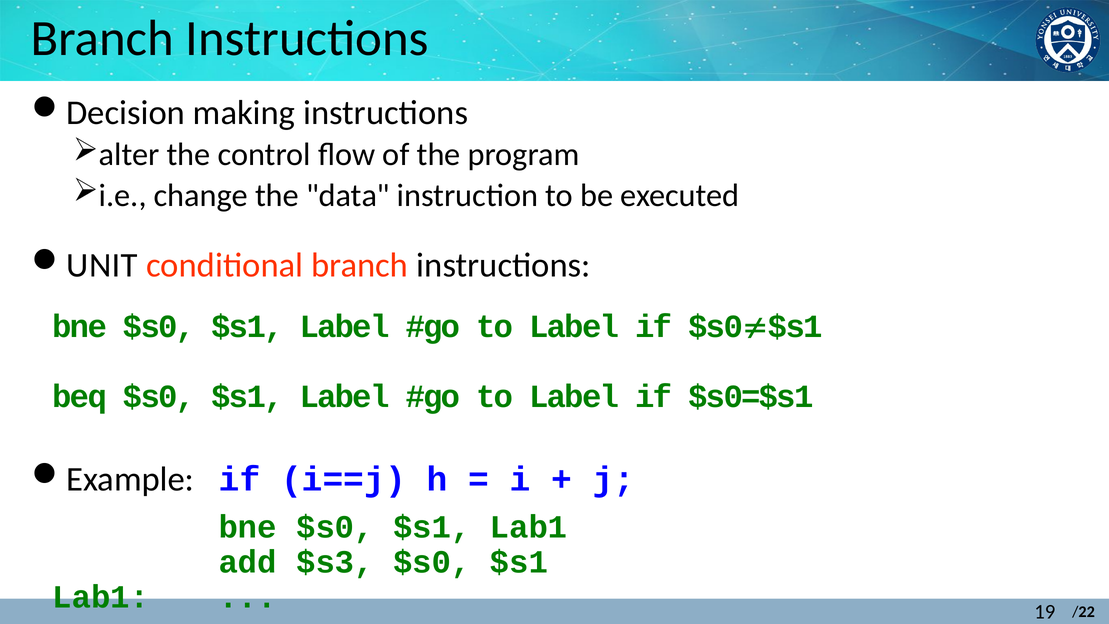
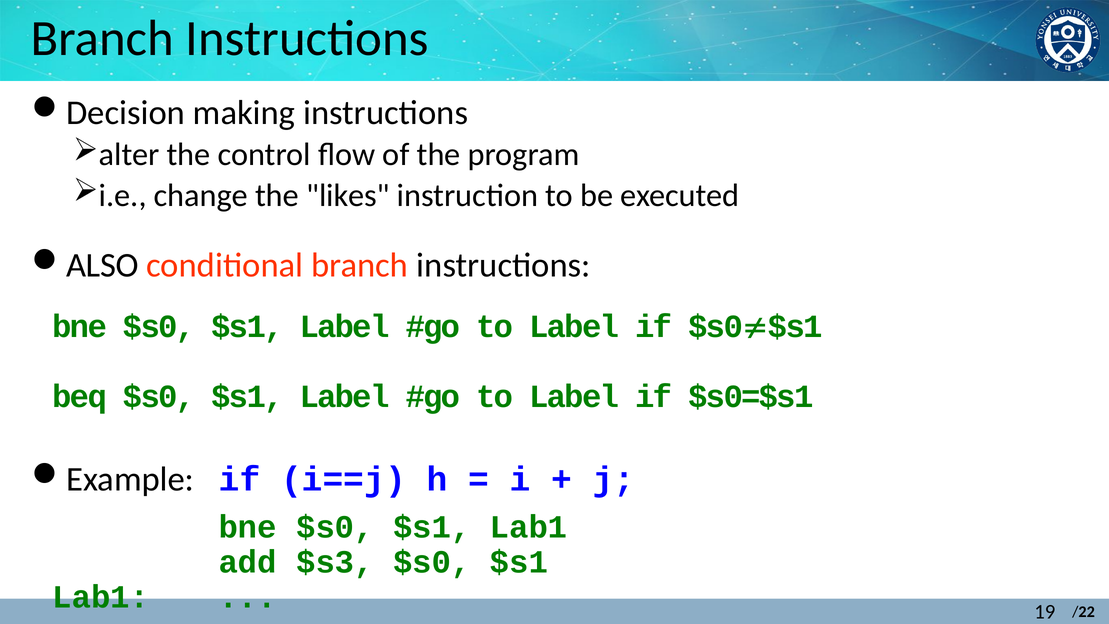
data: data -> likes (348, 195)
UNIT: UNIT -> ALSO (102, 265)
